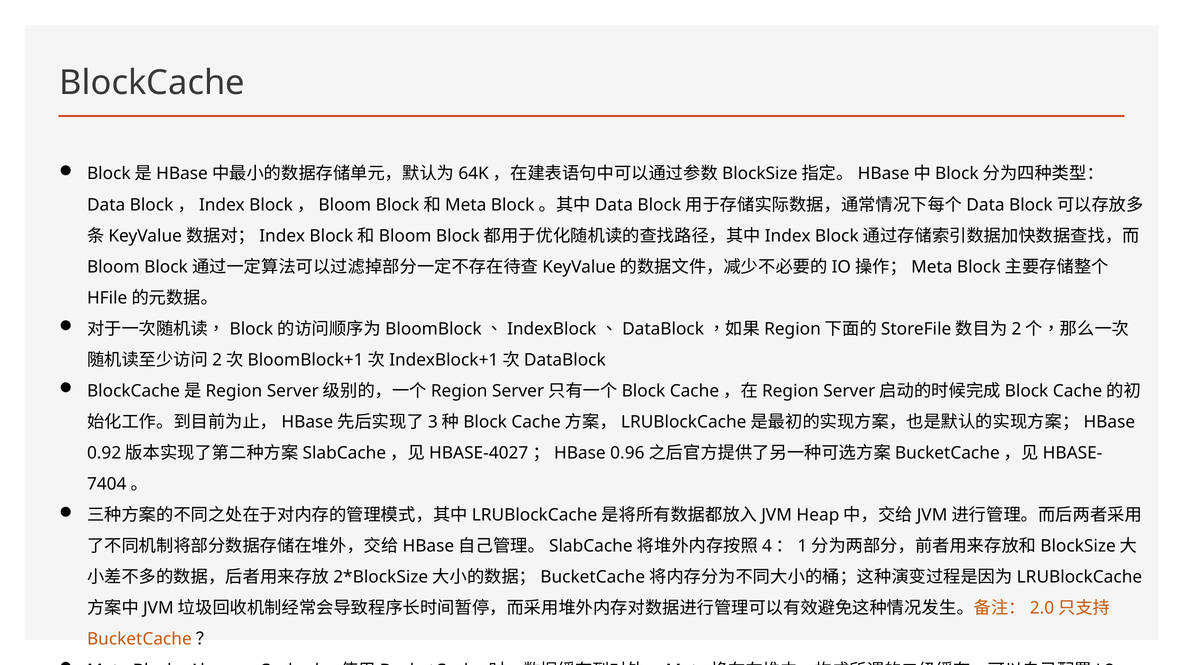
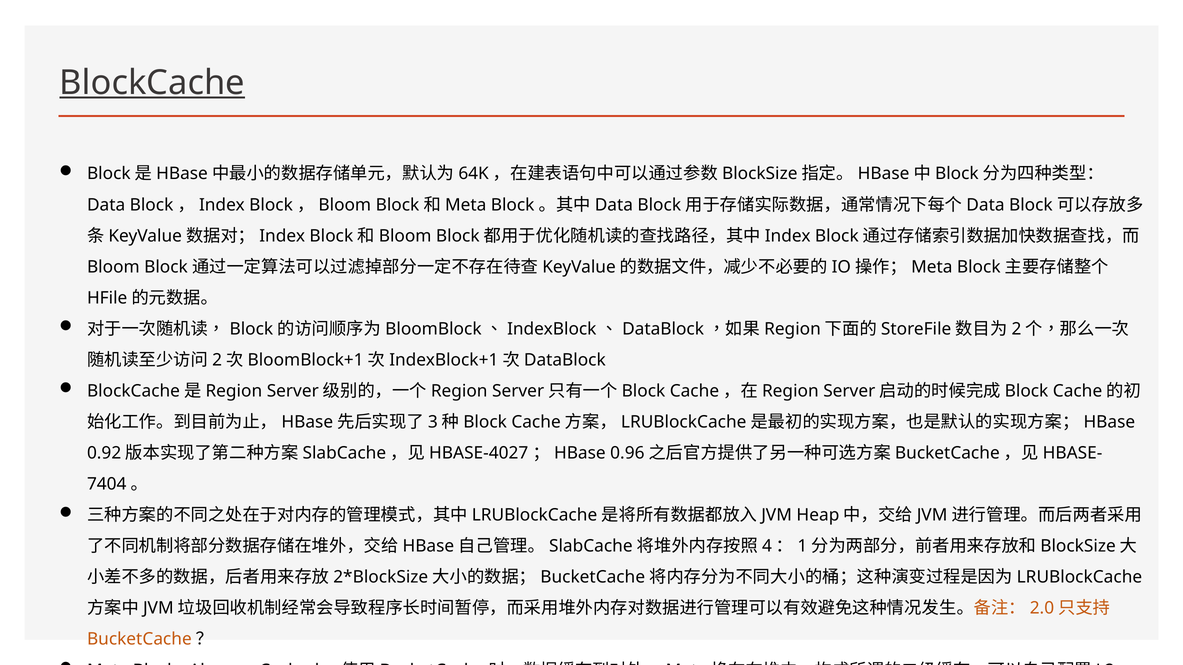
BlockCache underline: none -> present (152, 83)
